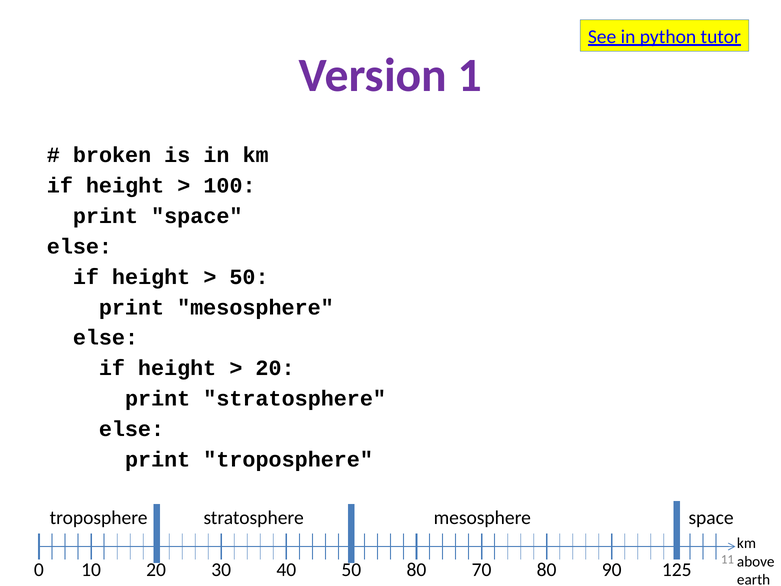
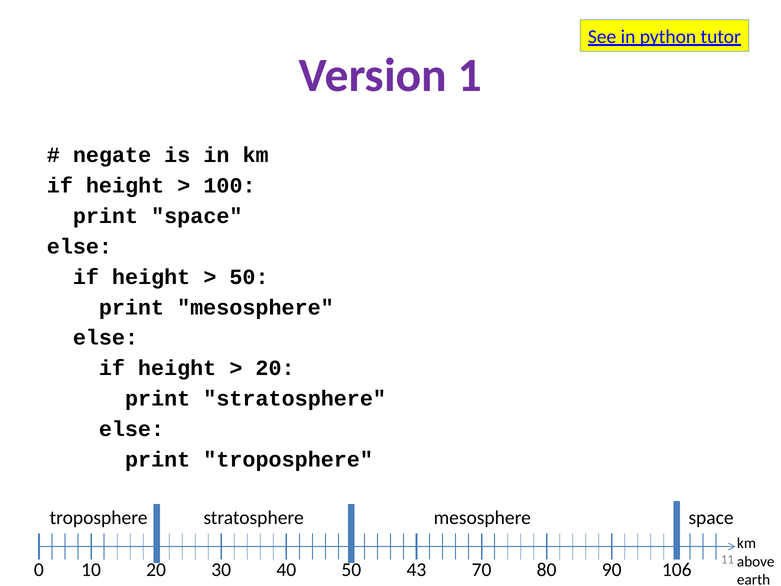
broken: broken -> negate (112, 155)
80: 80 -> 43 (416, 570)
125: 125 -> 106 (677, 570)
